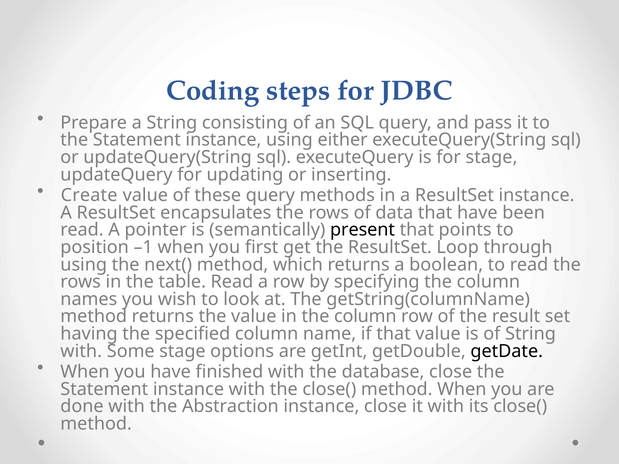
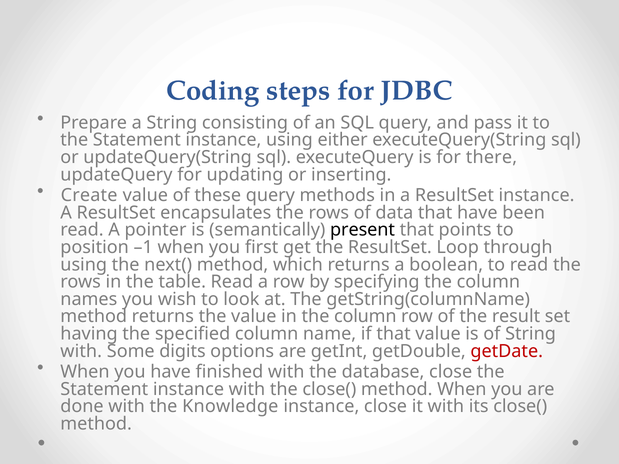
for stage: stage -> there (491, 157)
Some stage: stage -> digits (182, 351)
getDate colour: black -> red (507, 351)
Abstraction: Abstraction -> Knowledge (230, 407)
